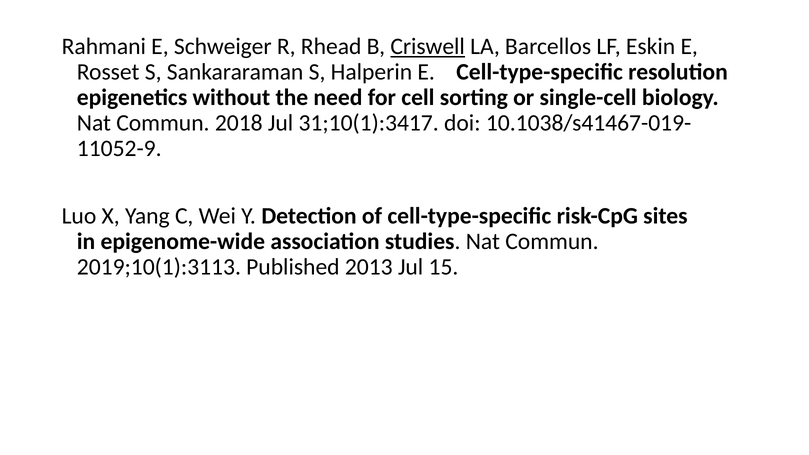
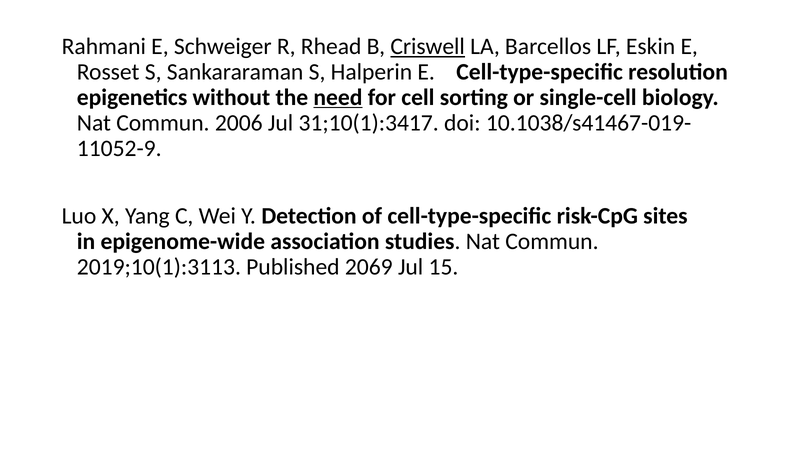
need underline: none -> present (338, 97)
2018: 2018 -> 2006 (239, 123)
2013: 2013 -> 2069 (369, 267)
